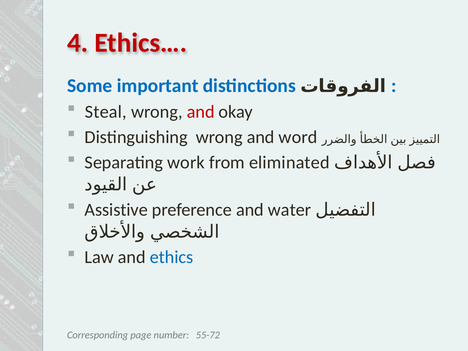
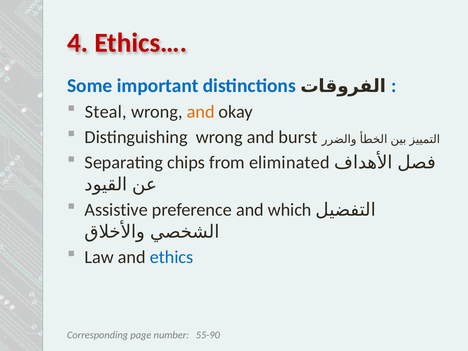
and colour: red -> orange (201, 112)
word: word -> burst (298, 137)
work: work -> chips (186, 163)
water: water -> which (290, 210)
55-72: 55-72 -> 55-90 (208, 335)
